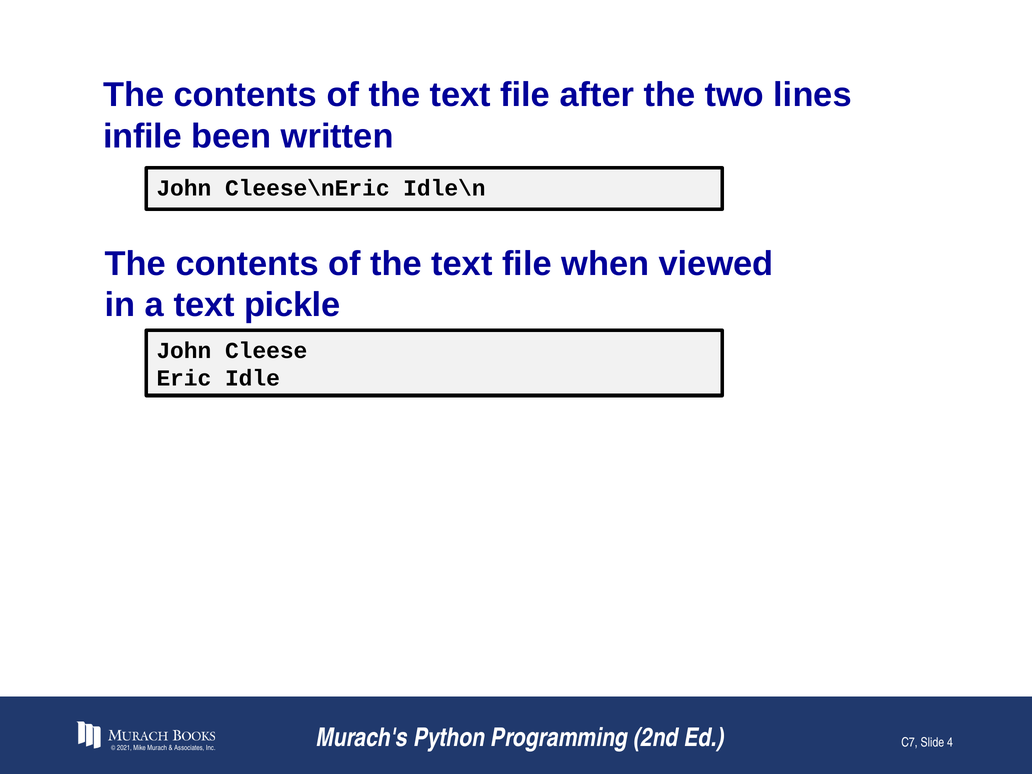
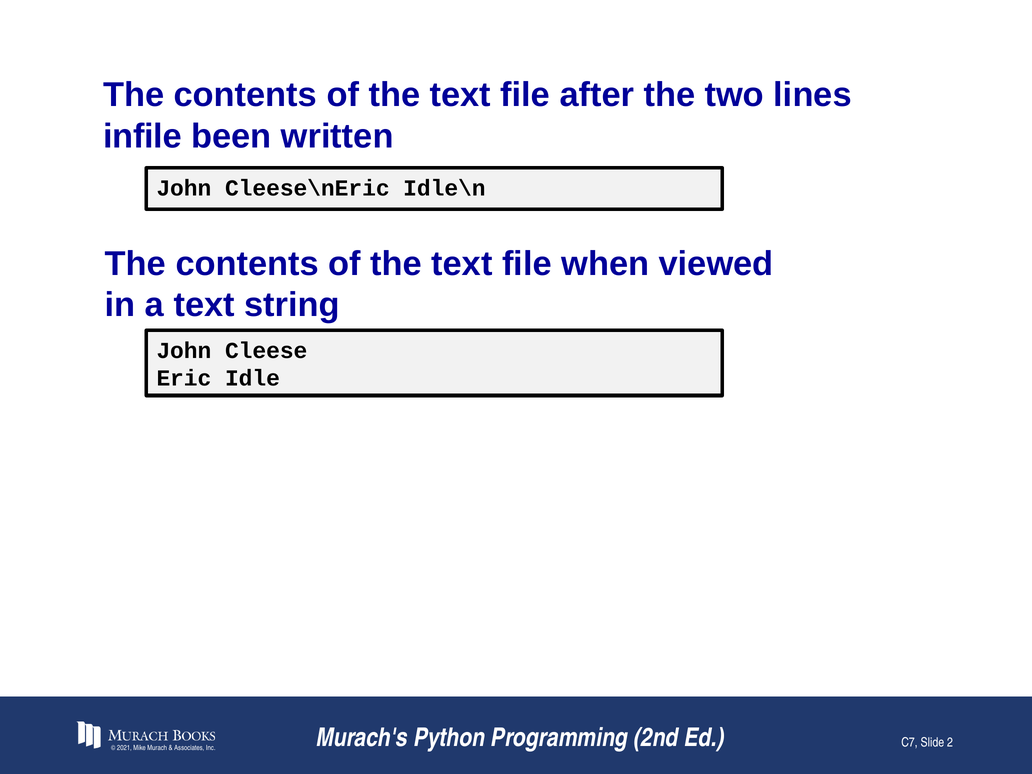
pickle: pickle -> string (292, 305)
4: 4 -> 2 (950, 743)
